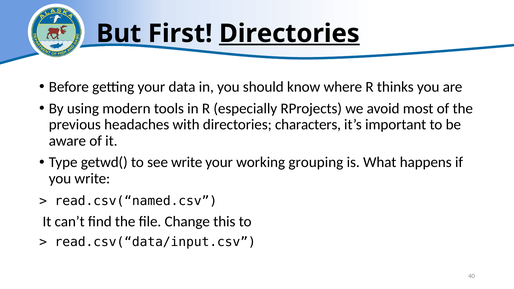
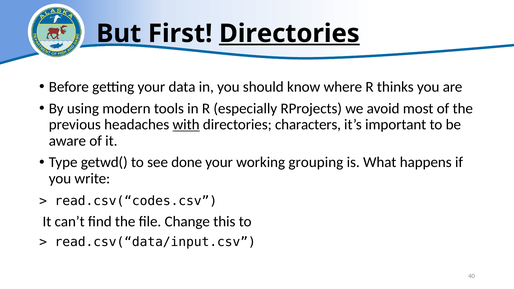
with underline: none -> present (186, 125)
see write: write -> done (187, 162)
read.csv(“named.csv: read.csv(“named.csv -> read.csv(“codes.csv (136, 201)
